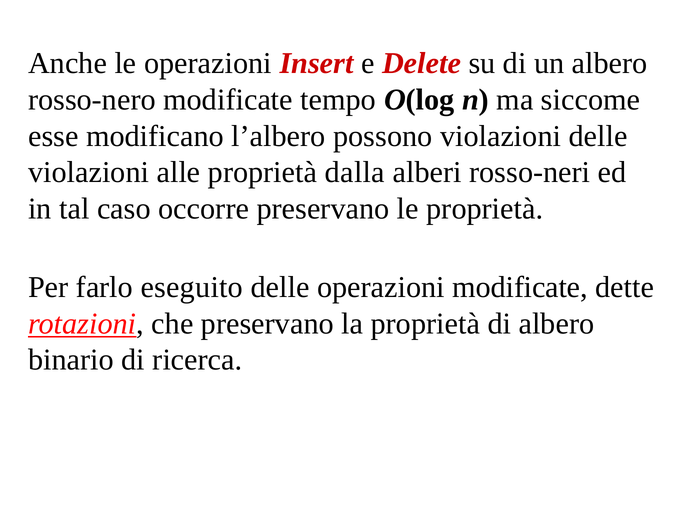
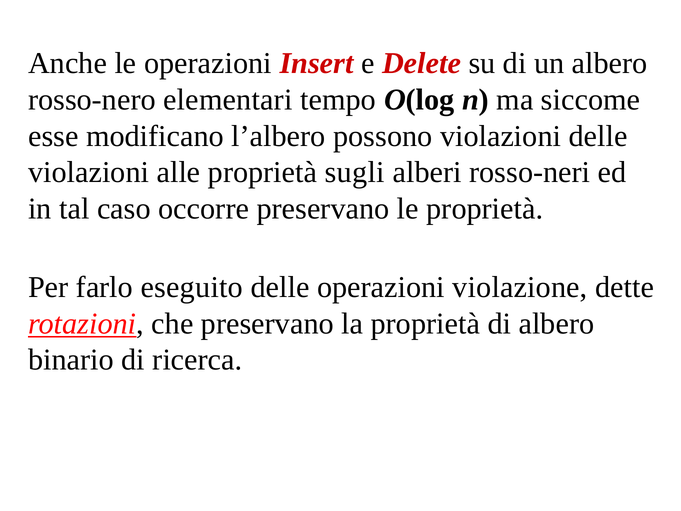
rosso-nero modificate: modificate -> elementari (228, 100)
dalla: dalla -> sugli (355, 172)
operazioni modificate: modificate -> violazione (520, 287)
